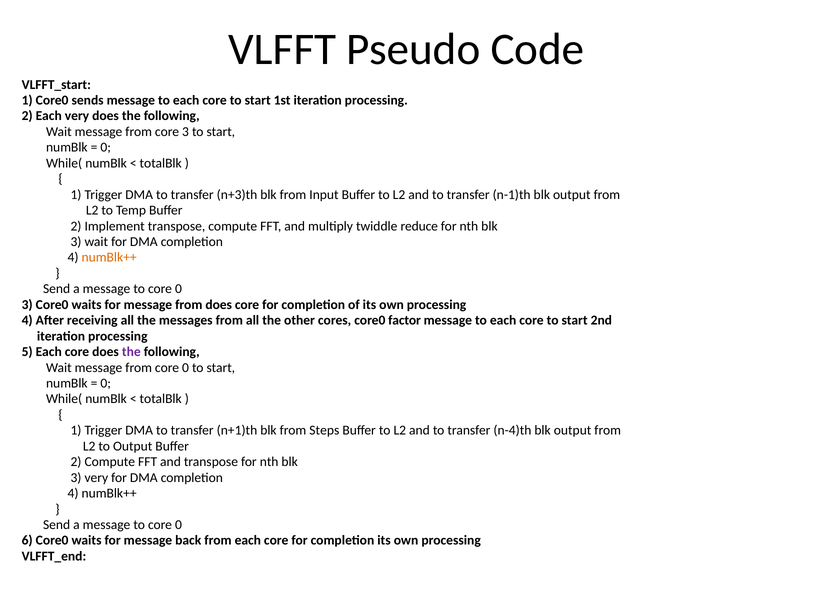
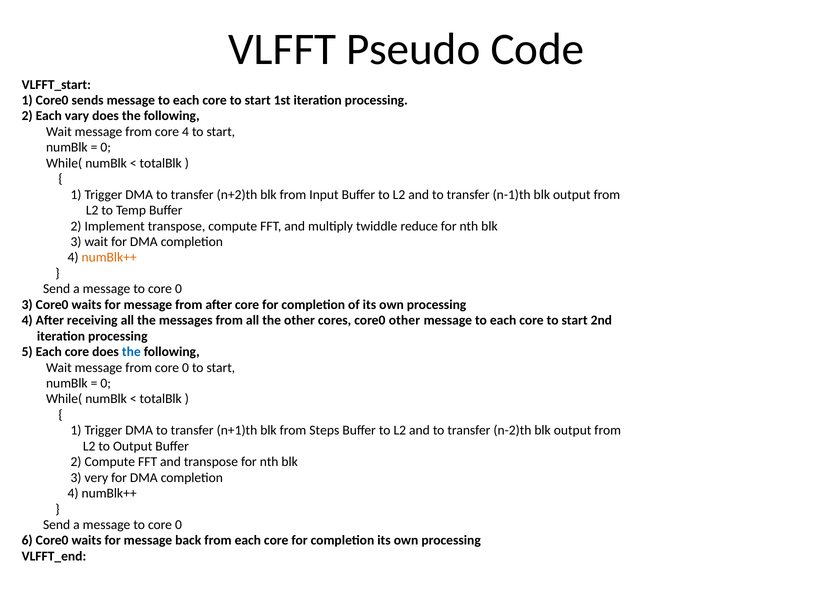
Each very: very -> vary (77, 116)
core 3: 3 -> 4 (185, 132)
n+3)th: n+3)th -> n+2)th (237, 195)
from does: does -> after (219, 305)
core0 factor: factor -> other (404, 320)
the colour: purple -> blue (131, 352)
n-4)th: n-4)th -> n-2)th (512, 430)
